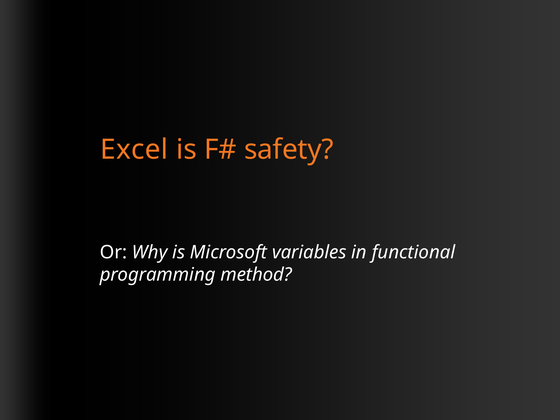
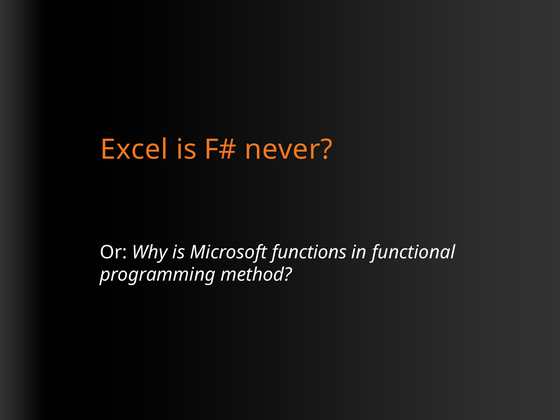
safety: safety -> never (289, 150)
variables: variables -> functions (309, 252)
